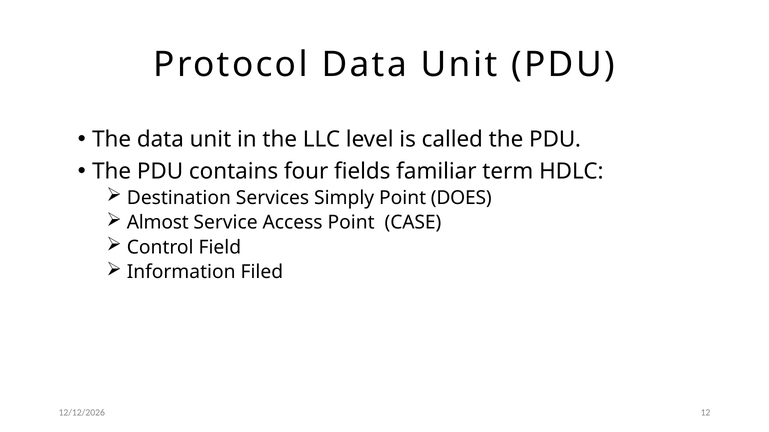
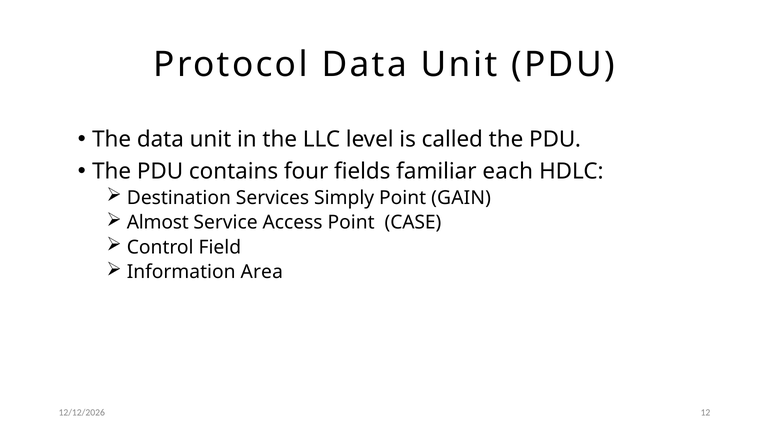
term: term -> each (508, 172)
DOES: DOES -> GAIN (461, 198)
Filed: Filed -> Area (262, 272)
